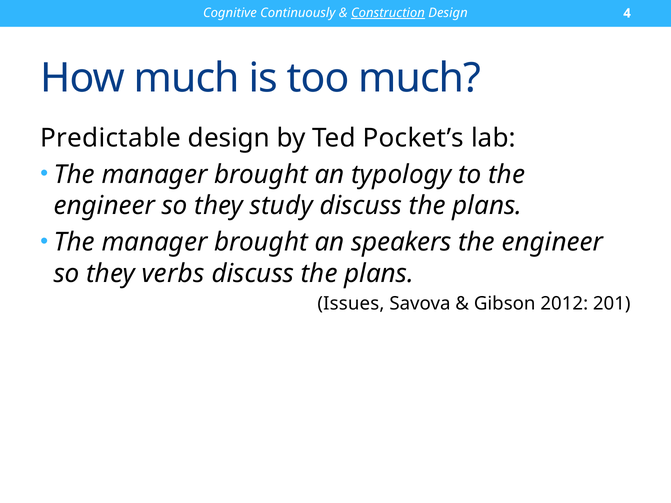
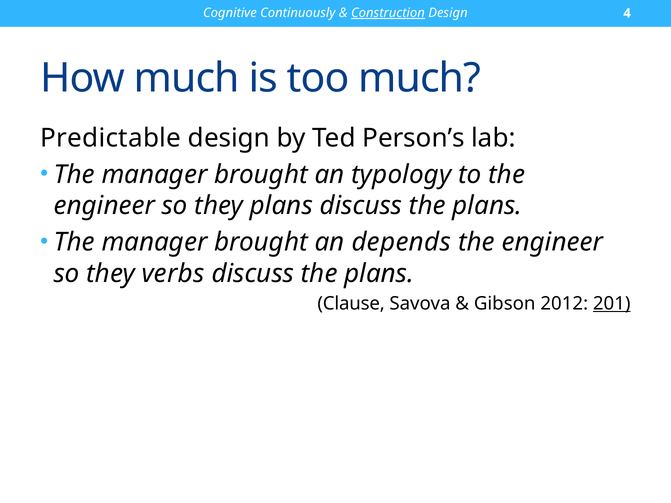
Pocket’s: Pocket’s -> Person’s (413, 138)
they study: study -> plans (281, 206)
speakers: speakers -> depends (401, 242)
Issues: Issues -> Clause (351, 304)
201 underline: none -> present (612, 304)
